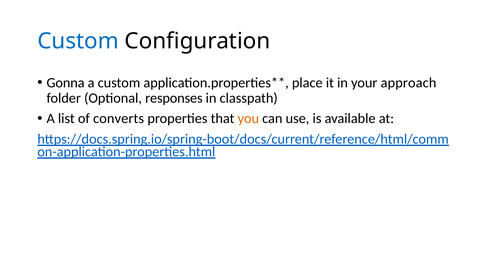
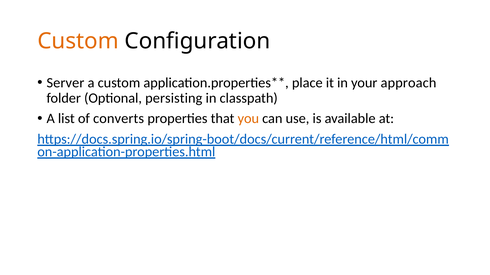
Custom colour: blue -> orange (78, 41)
Gonna: Gonna -> Server (65, 83)
responses: responses -> persisting (174, 98)
